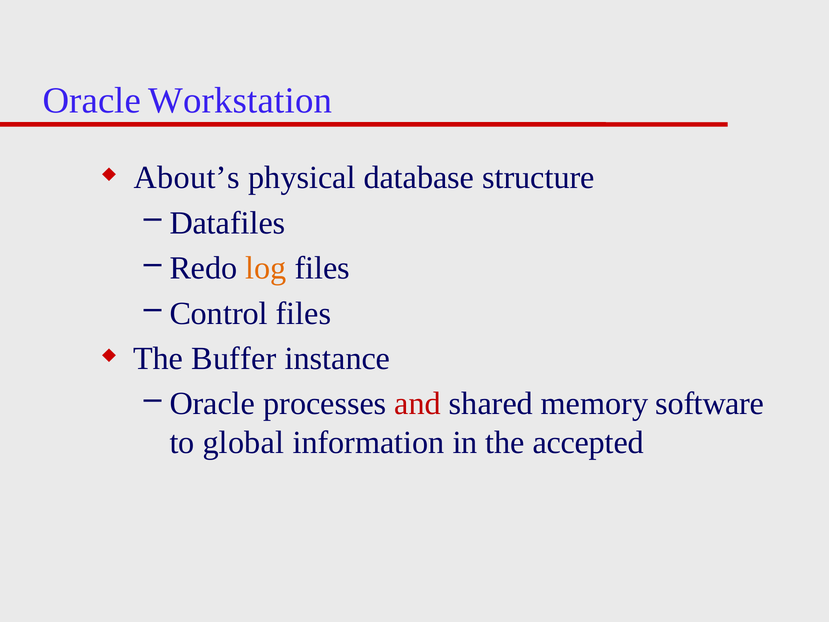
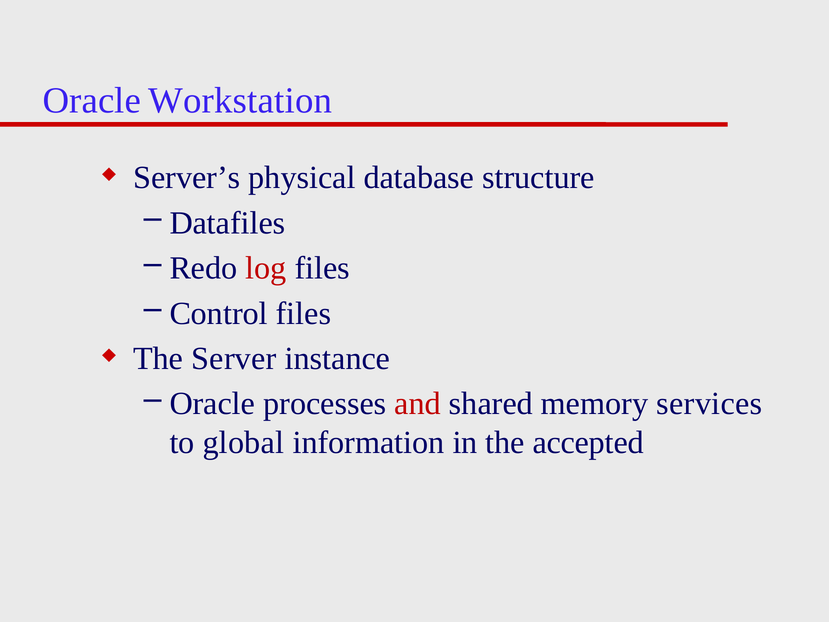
About’s: About’s -> Server’s (187, 178)
log colour: orange -> red (266, 268)
Buffer: Buffer -> Server (234, 358)
software: software -> services (709, 404)
